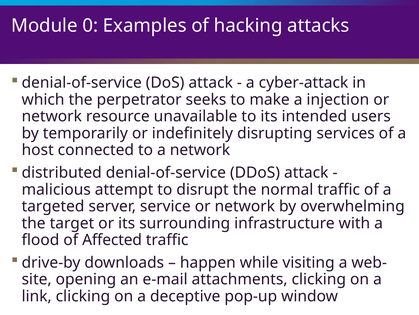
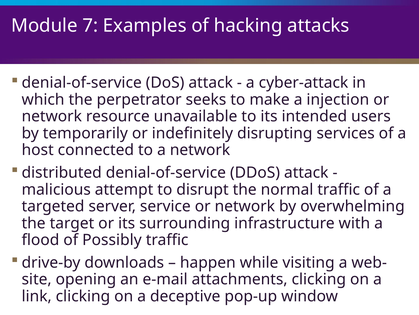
0: 0 -> 7 (90, 26)
Affected: Affected -> Possibly (112, 239)
